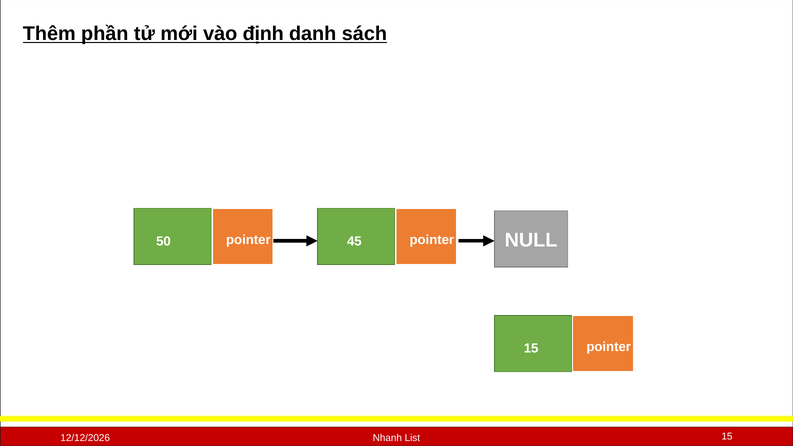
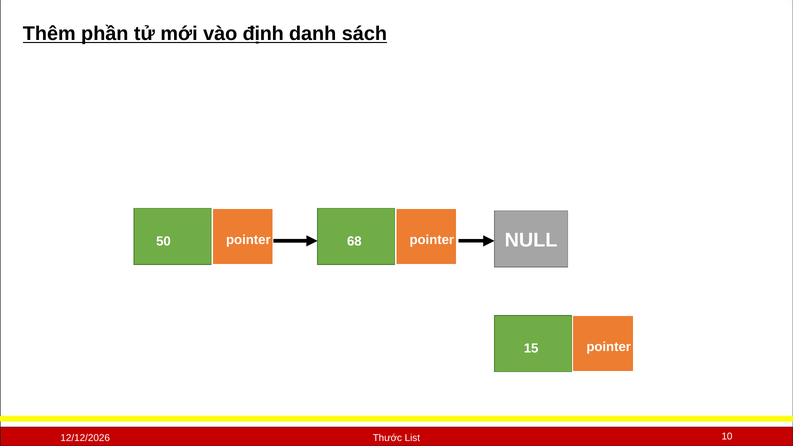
45: 45 -> 68 (354, 241)
Nhanh: Nhanh -> Thước (387, 438)
List 15: 15 -> 10 (727, 437)
